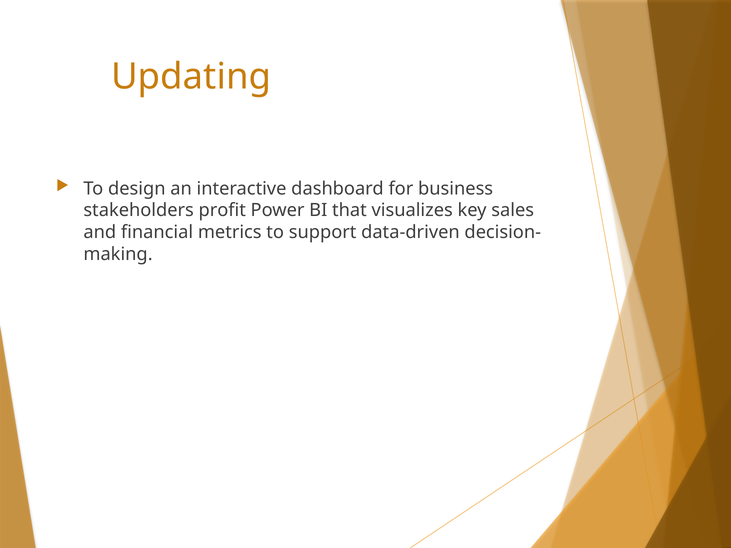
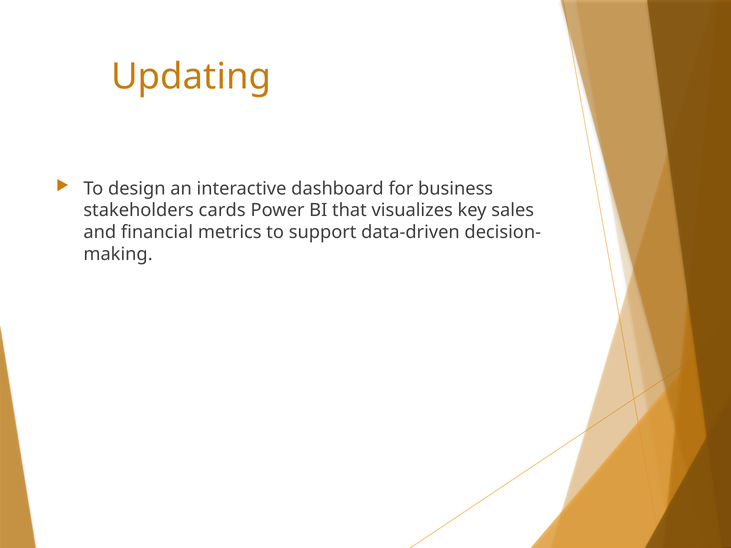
profit: profit -> cards (222, 211)
